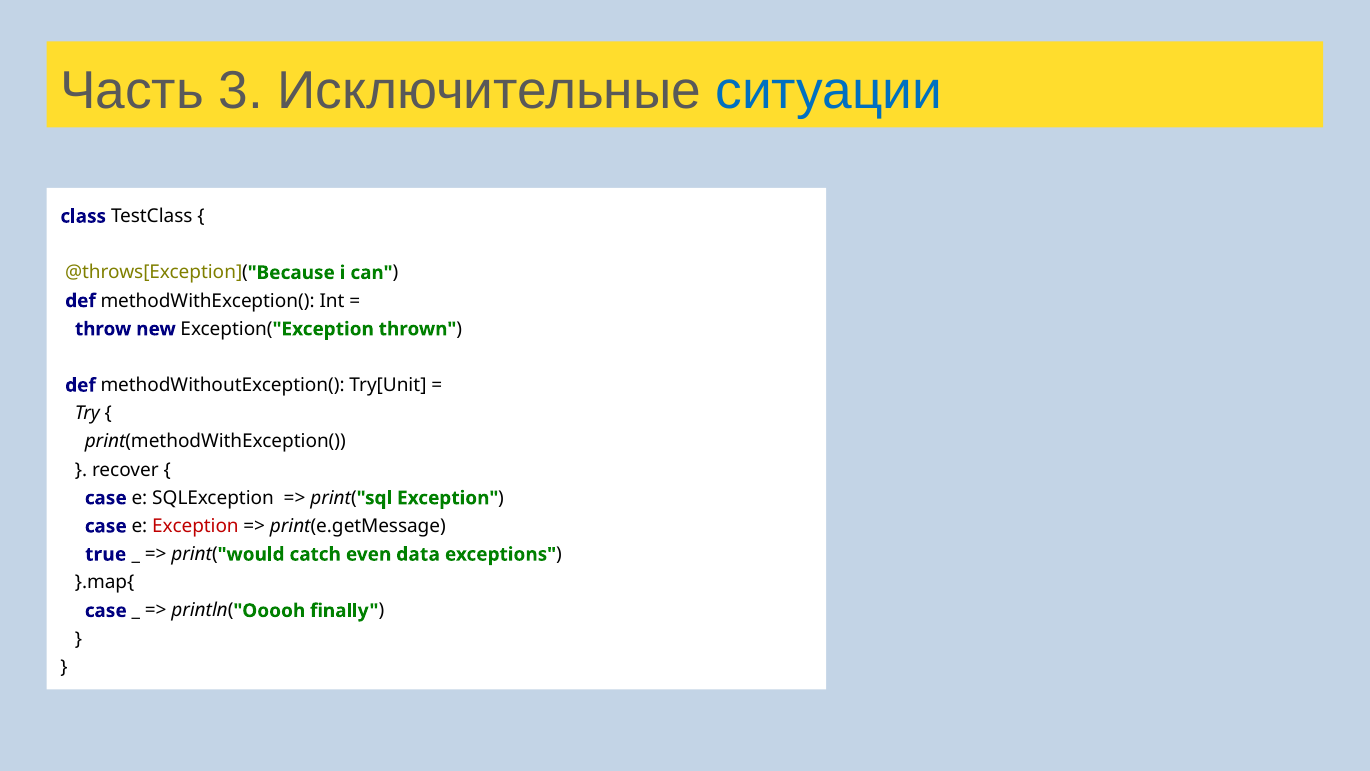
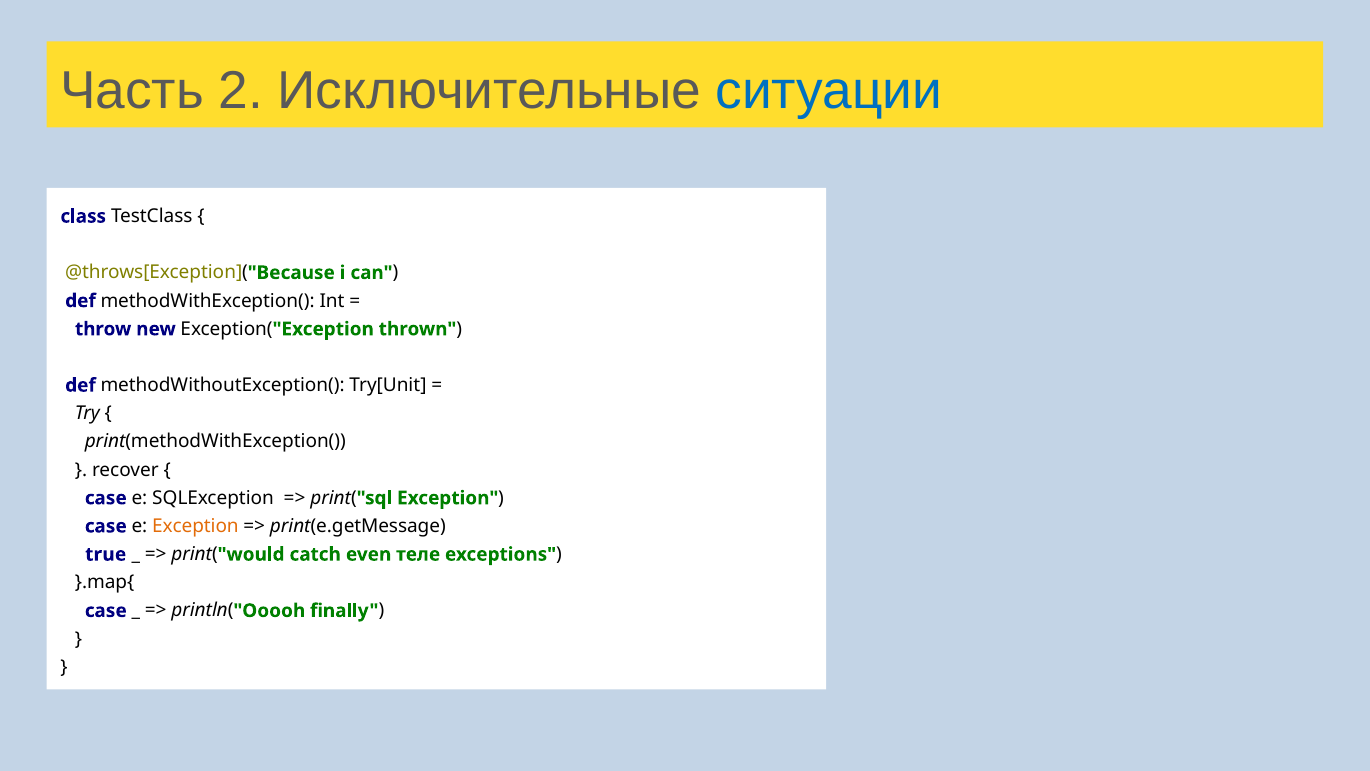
3: 3 -> 2 (241, 91)
Exception colour: red -> orange (195, 526)
data: data -> теле (418, 554)
